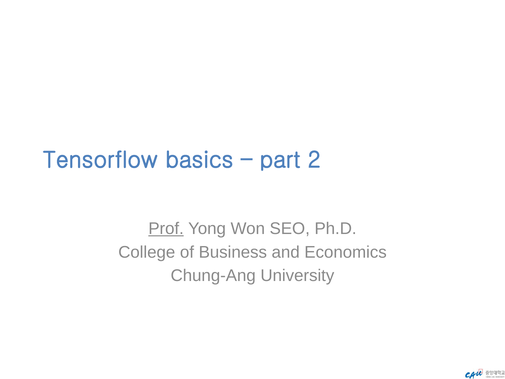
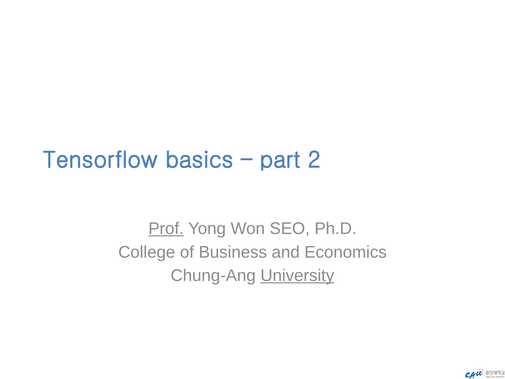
University underline: none -> present (297, 276)
